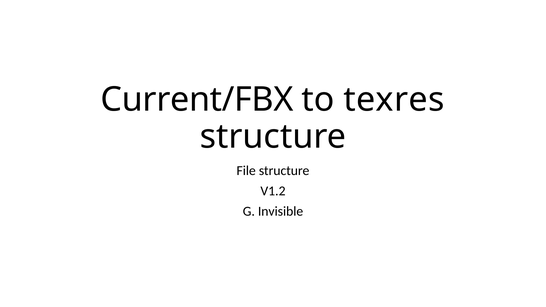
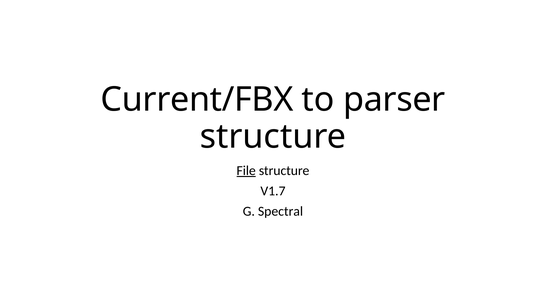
texres: texres -> parser (394, 100)
File underline: none -> present (246, 171)
V1.2: V1.2 -> V1.7 (273, 191)
Invisible: Invisible -> Spectral (281, 212)
